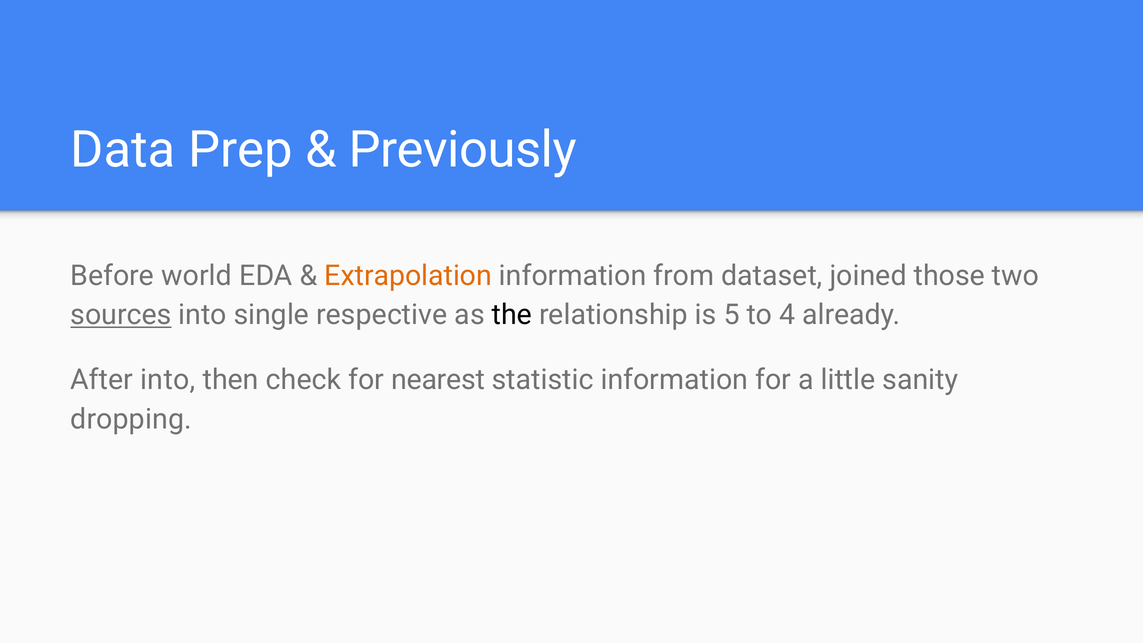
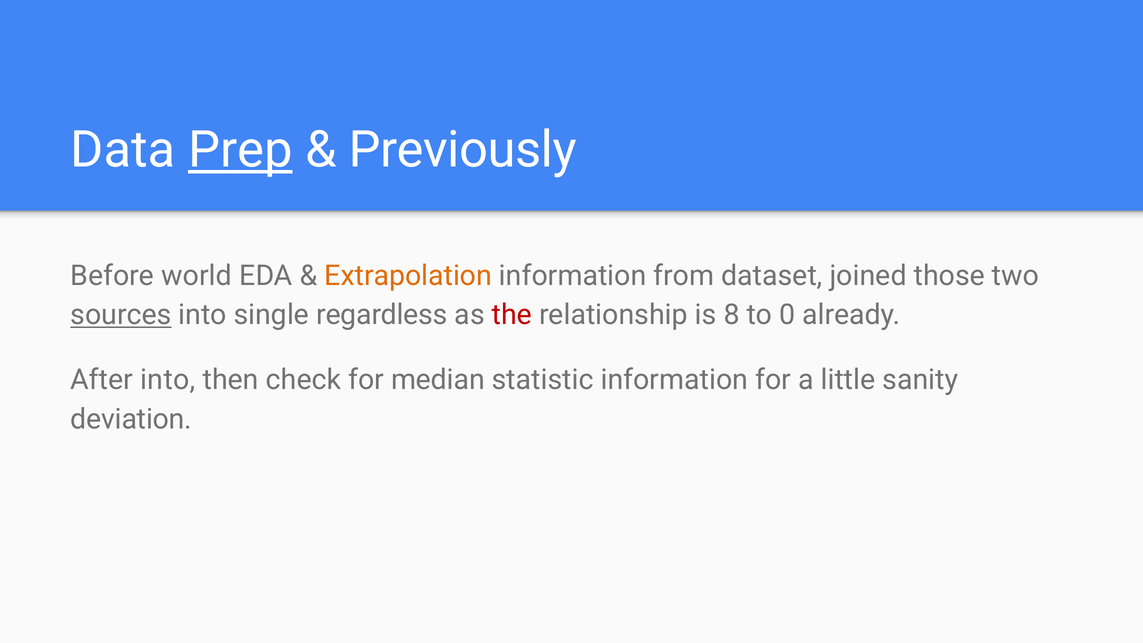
Prep underline: none -> present (240, 150)
respective: respective -> regardless (382, 315)
the colour: black -> red (512, 315)
5: 5 -> 8 (732, 315)
4: 4 -> 0 (787, 315)
nearest: nearest -> median (438, 380)
dropping: dropping -> deviation (131, 419)
